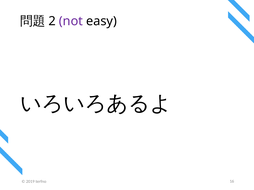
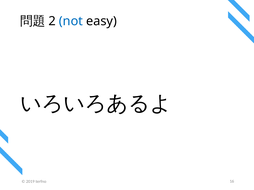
not colour: purple -> blue (71, 21)
